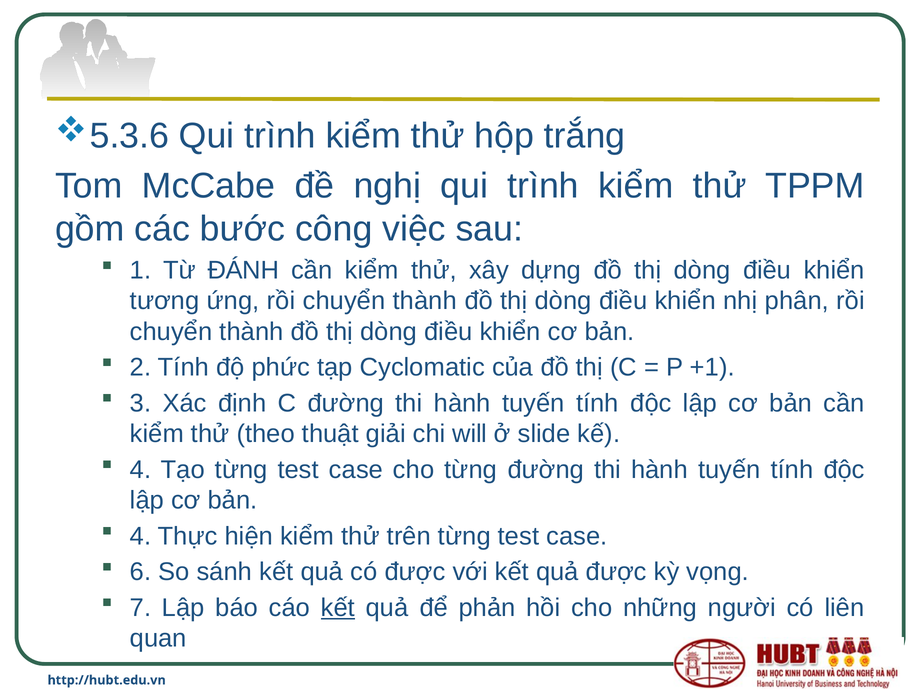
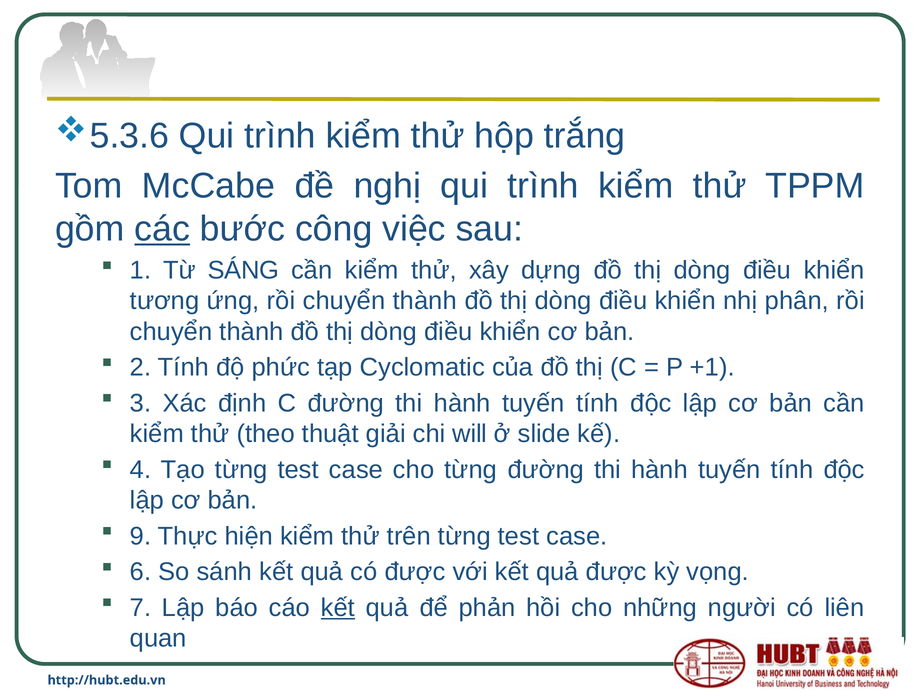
các underline: none -> present (162, 229)
ĐÁNH: ĐÁNH -> SÁNG (243, 270)
4: 4 -> 9 (141, 536)
